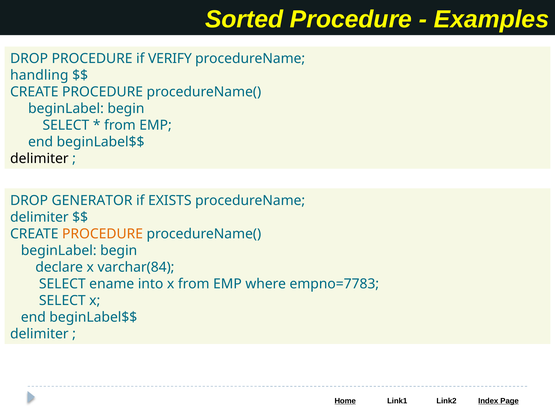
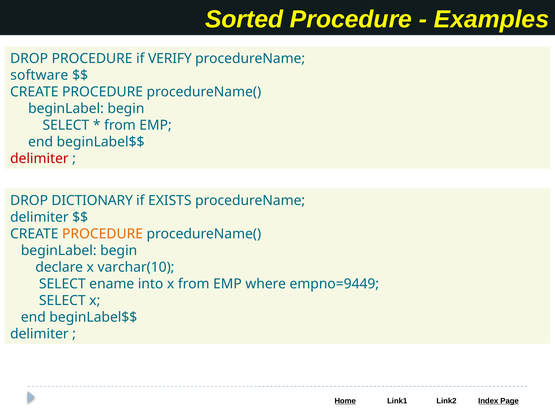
handling: handling -> software (39, 75)
delimiter colour: black -> red (39, 158)
GENERATOR: GENERATOR -> DICTIONARY (92, 200)
varchar(84: varchar(84 -> varchar(10 (136, 267)
empno=7783: empno=7783 -> empno=9449 (334, 283)
